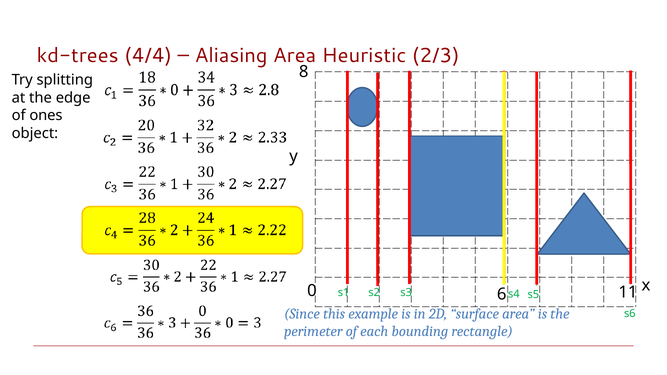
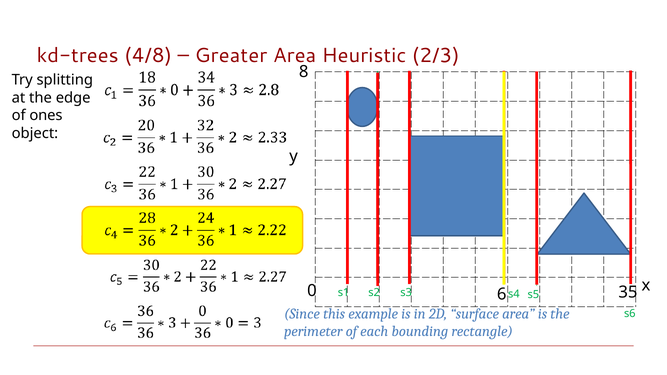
4/4: 4/4 -> 4/8 (148, 56)
Aliasing: Aliasing -> Greater (231, 56)
11: 11 -> 35 (628, 292)
